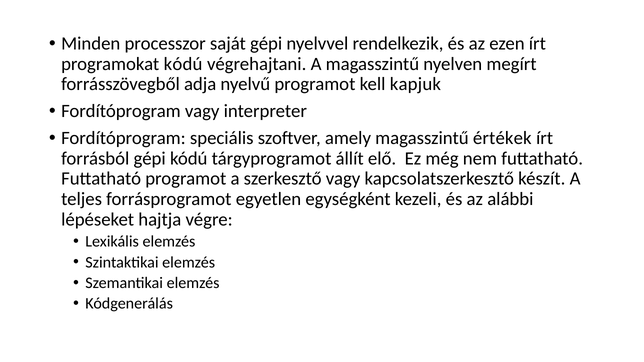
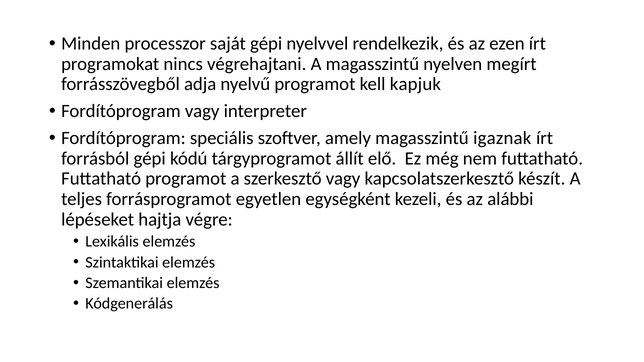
programokat kódú: kódú -> nincs (183, 64)
értékek: értékek -> igaznak (502, 138)
